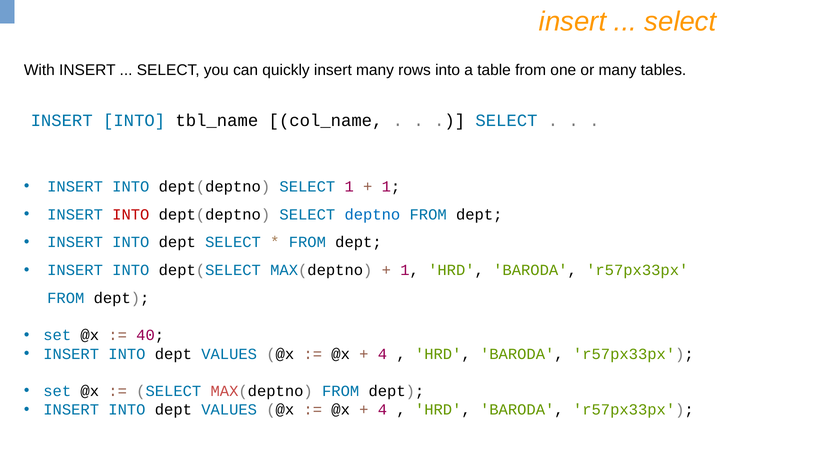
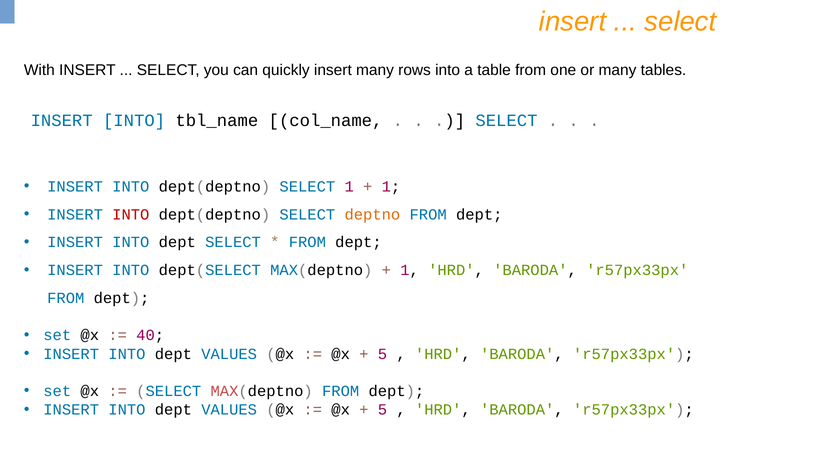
deptno colour: blue -> orange (372, 214)
4: 4 -> 5 (382, 354)
4: 4 -> 5 (382, 409)
